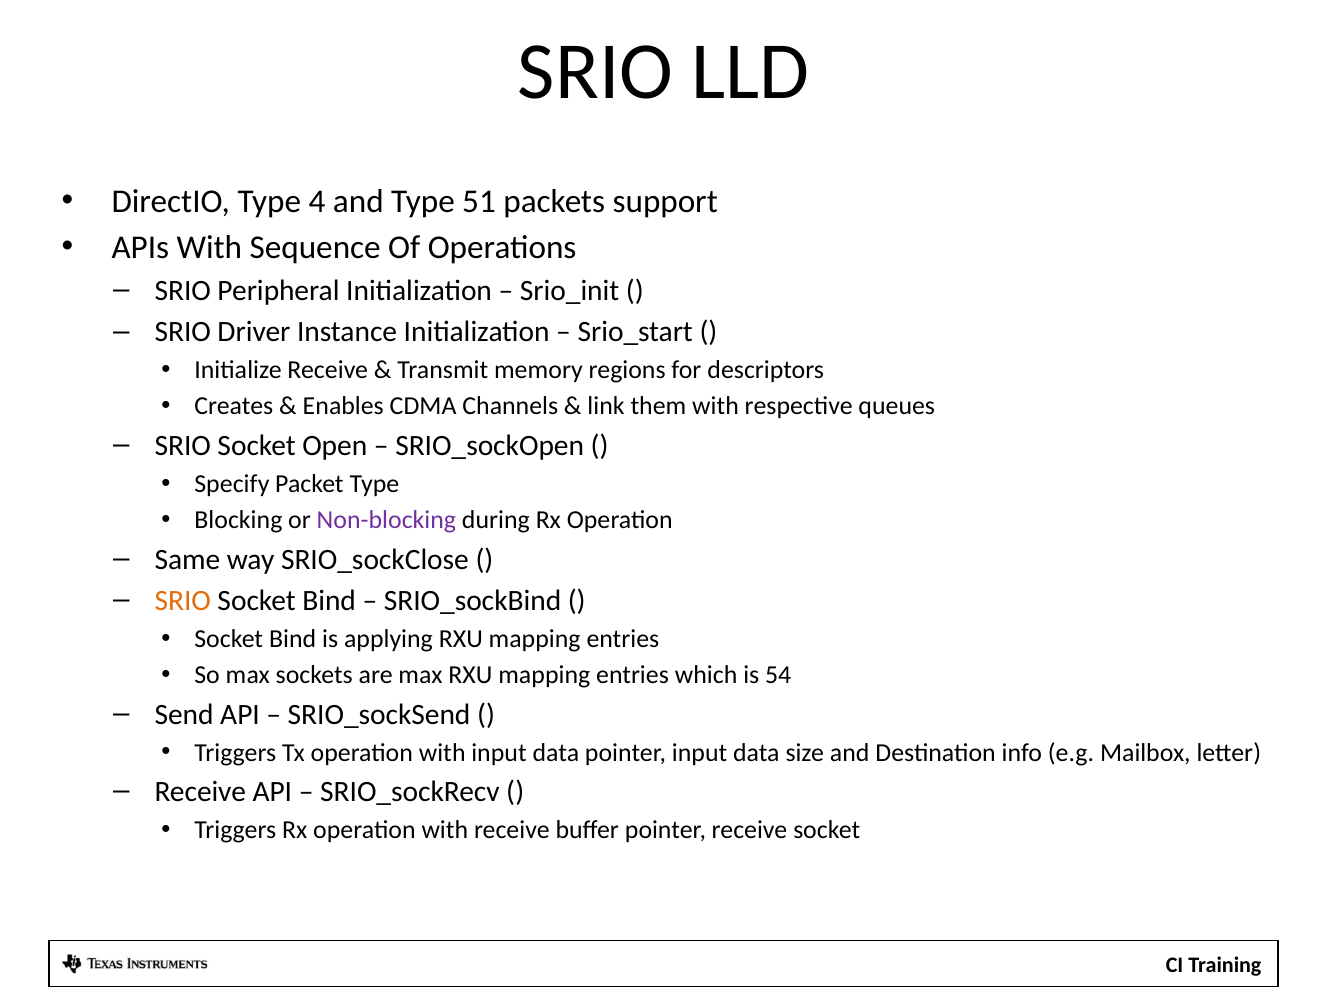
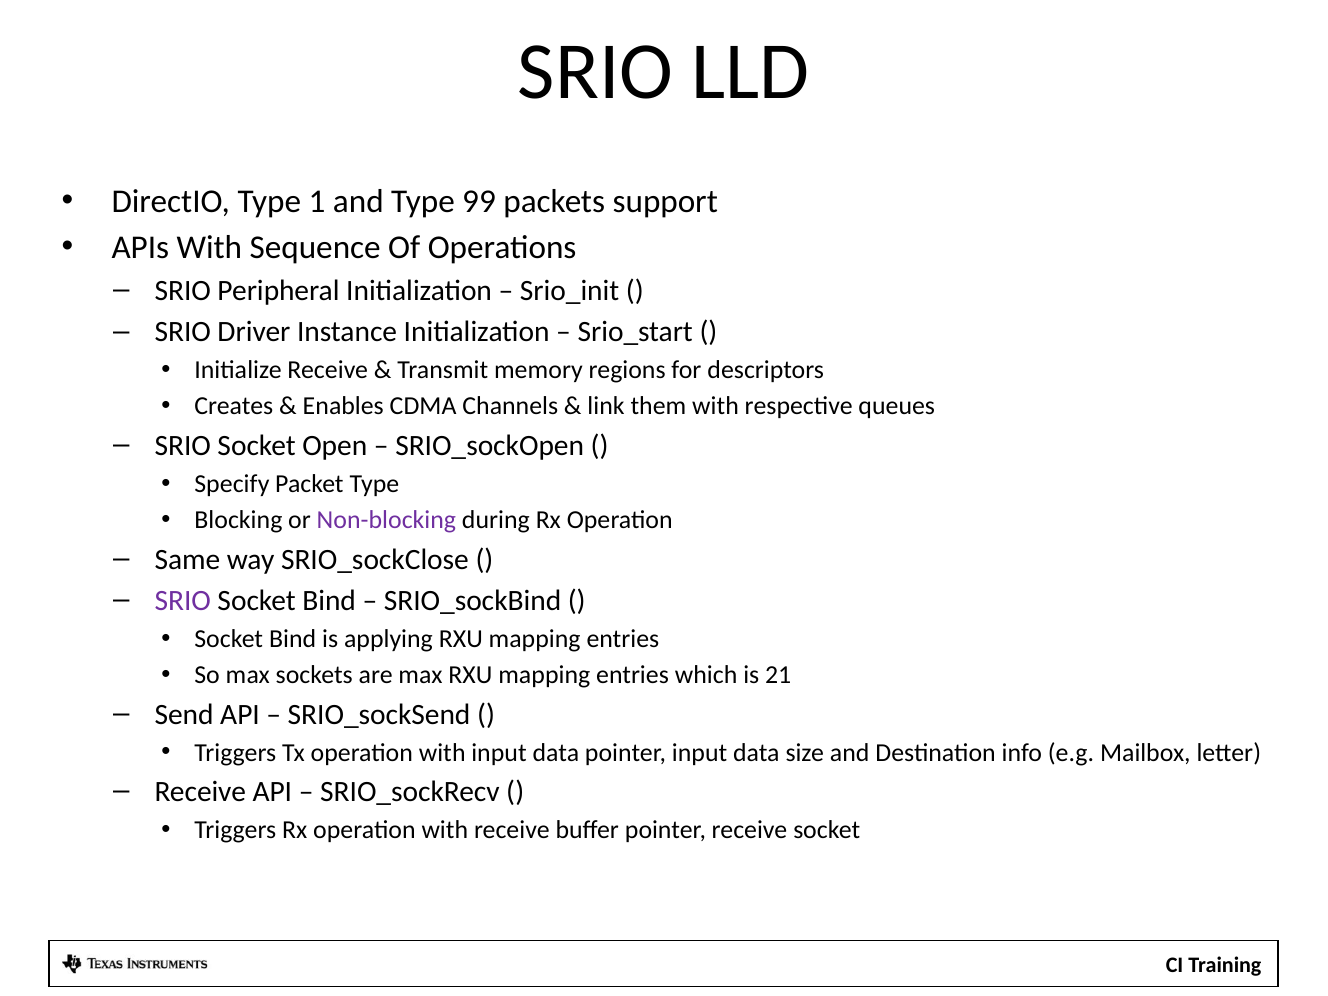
4: 4 -> 1 (317, 201)
51: 51 -> 99 (479, 201)
SRIO colour: orange -> purple (183, 601)
54: 54 -> 21 (778, 675)
